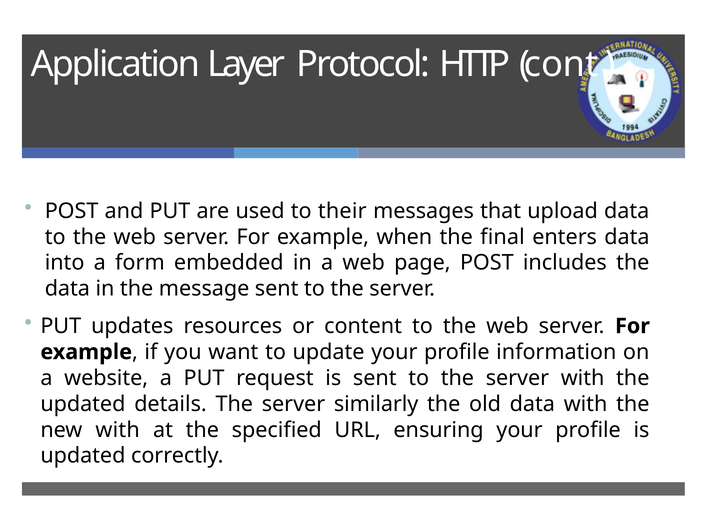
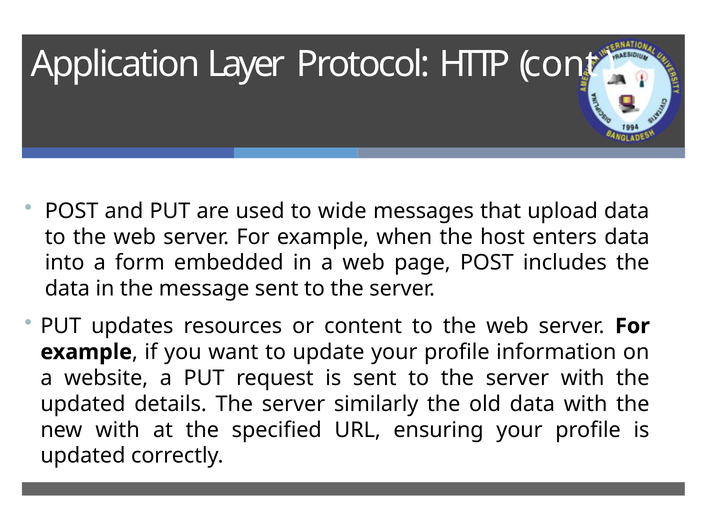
their: their -> wide (342, 211)
final: final -> host (503, 237)
